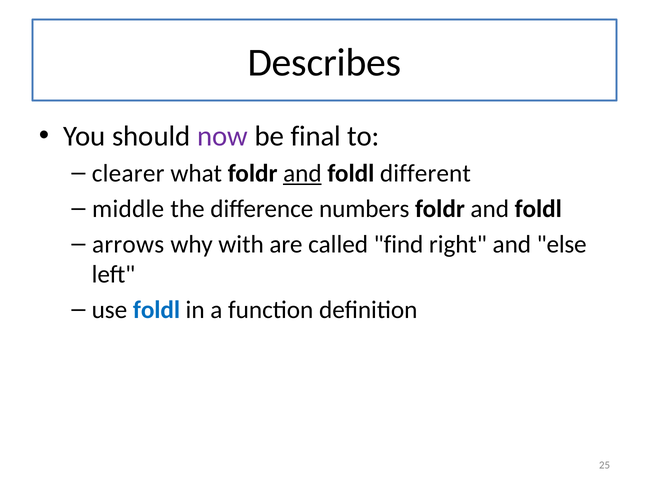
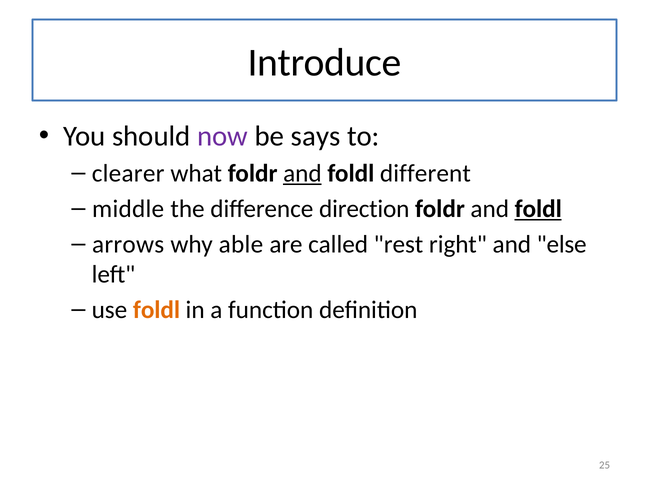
Describes: Describes -> Introduce (325, 63)
final: final -> says (316, 136)
numbers: numbers -> direction (364, 209)
foldl underline: none -> present (538, 209)
with: with -> able (241, 244)
find: find -> rest (399, 244)
foldl colour: blue -> orange (157, 310)
